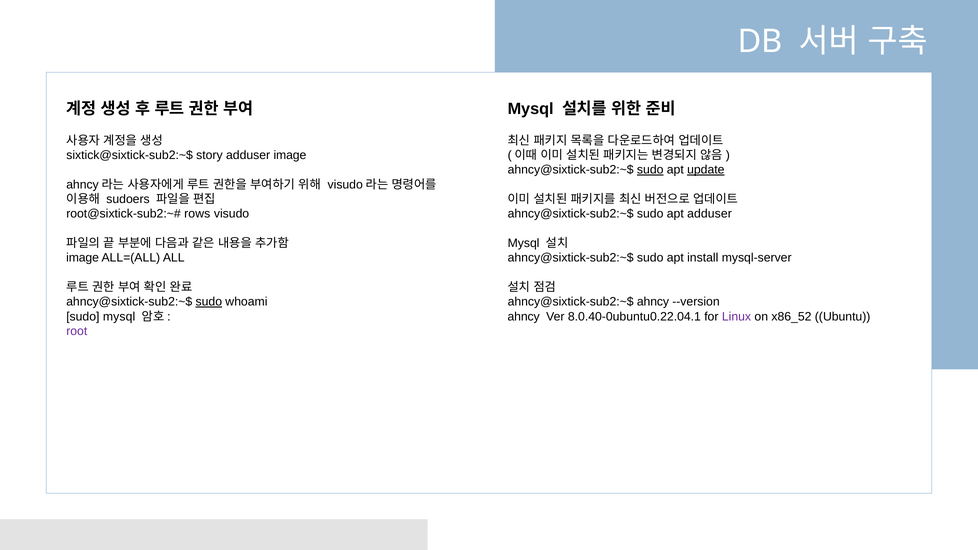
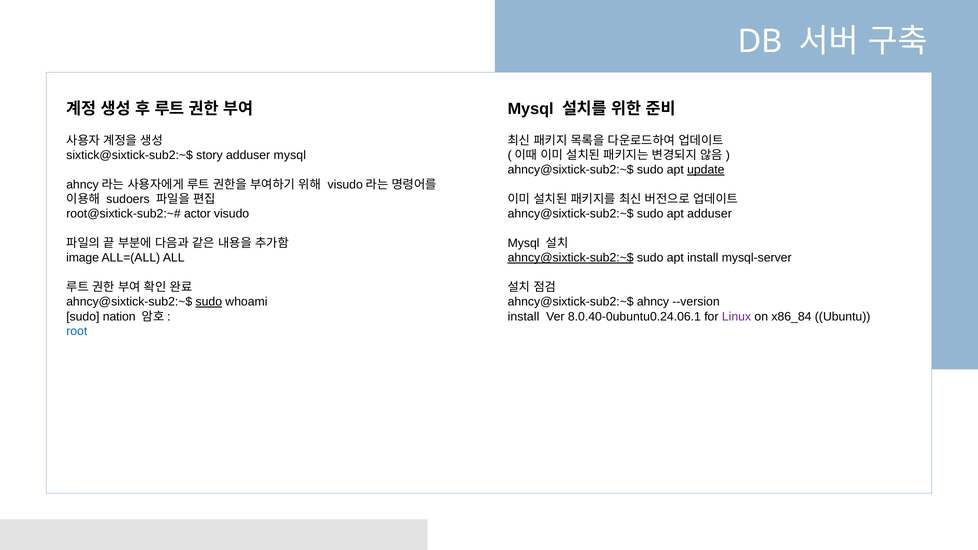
image: image -> mysql (290, 155)
sudo underline: present -> none (650, 170)
rows: rows -> actor (197, 214)
ahncy@sixtick-sub2:~$ underline: none -> present (571, 258)
sudo mysql: mysql -> nation (119, 317)
ahncy: ahncy -> install (524, 317)
8.0.40-0ubuntu0.22.04.1: 8.0.40-0ubuntu0.22.04.1 -> 8.0.40-0ubuntu0.24.06.1 (634, 317)
x86_52: x86_52 -> x86_84 (791, 317)
root colour: purple -> blue (77, 331)
